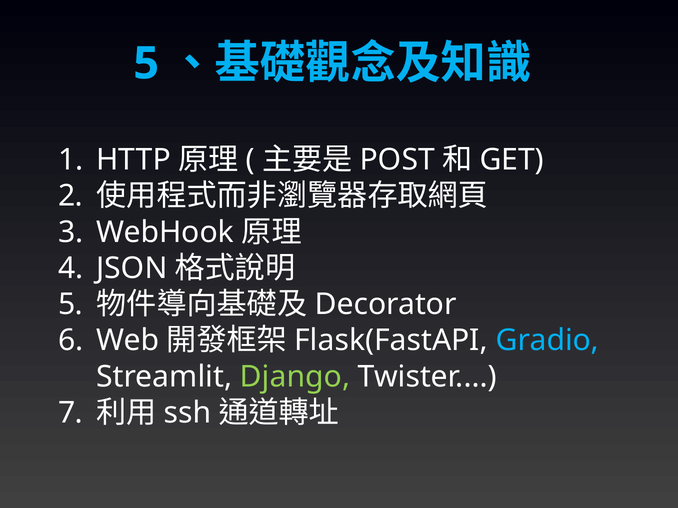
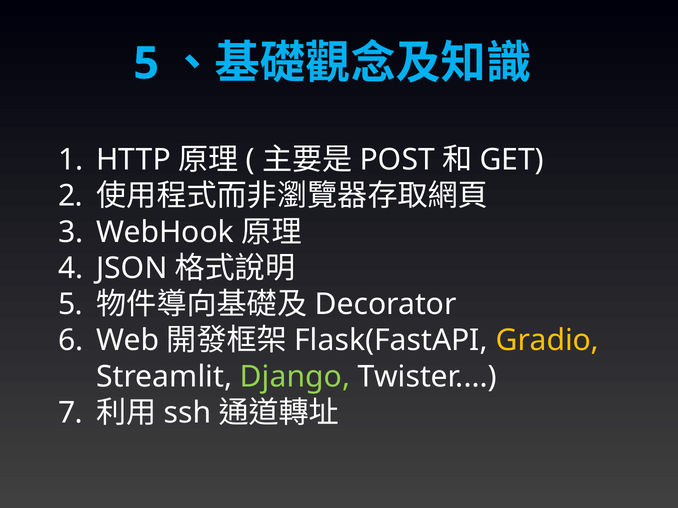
Gradio colour: light blue -> yellow (547, 341)
